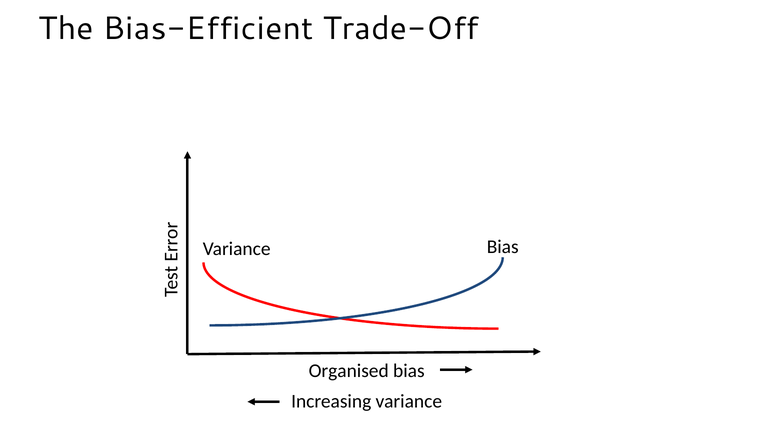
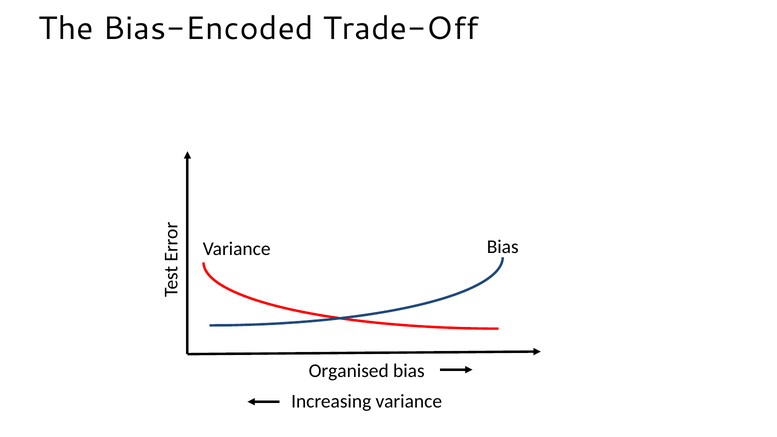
Bias-Efficient: Bias-Efficient -> Bias-Encoded (208, 29)
